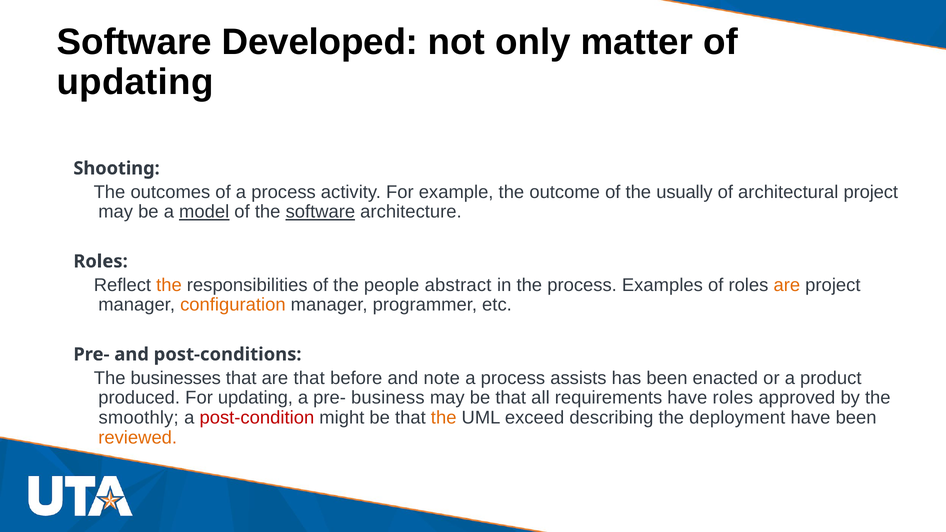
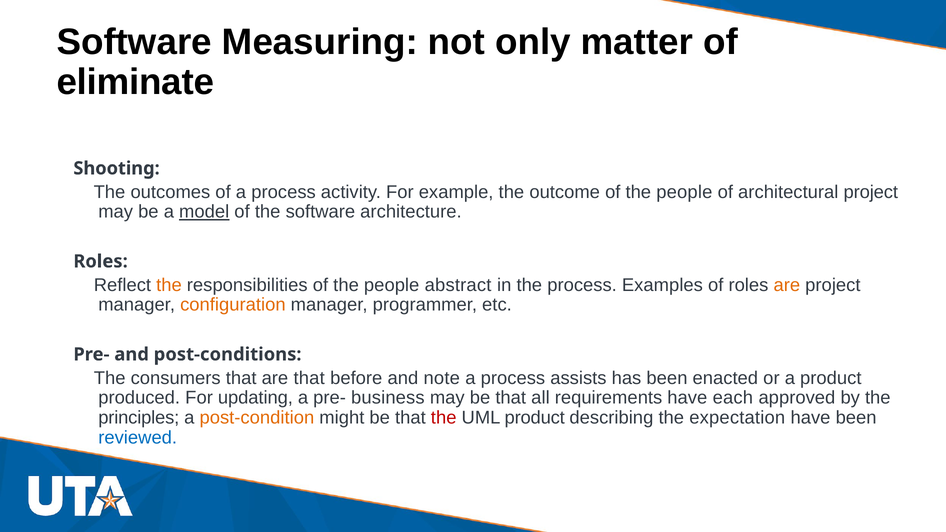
Developed: Developed -> Measuring (320, 42)
updating: updating -> eliminate (135, 82)
outcome of the usually: usually -> people (684, 192)
software underline: present -> none (320, 212)
businesses: businesses -> consumers (176, 378)
have roles: roles -> each (733, 398)
smoothly: smoothly -> principles (139, 418)
post-condition colour: red -> orange (257, 418)
the colour: orange -> red (444, 418)
UML exceed: exceed -> product (535, 418)
deployment: deployment -> expectation (737, 418)
reviewed colour: orange -> blue (138, 438)
